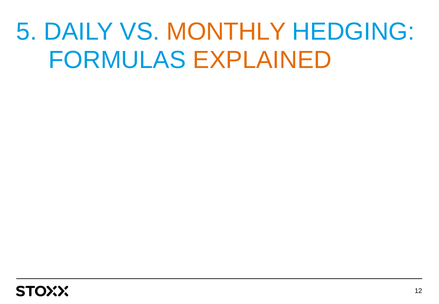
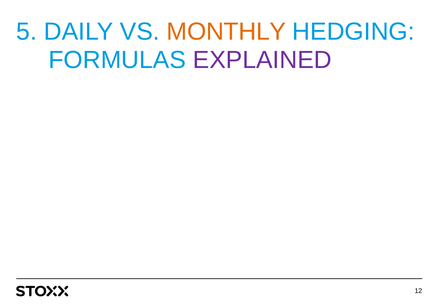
EXPLAINED colour: orange -> purple (262, 60)
